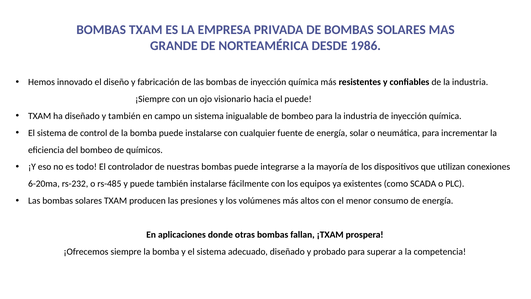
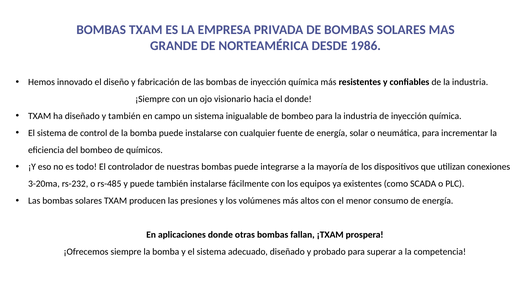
el puede: puede -> donde (298, 99)
6-20ma: 6-20ma -> 3-20ma (44, 184)
